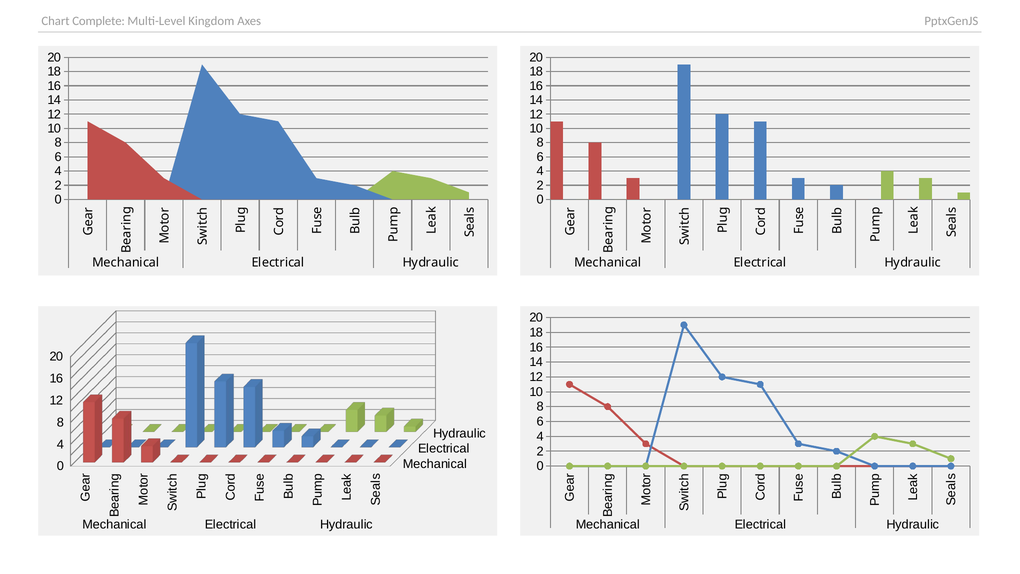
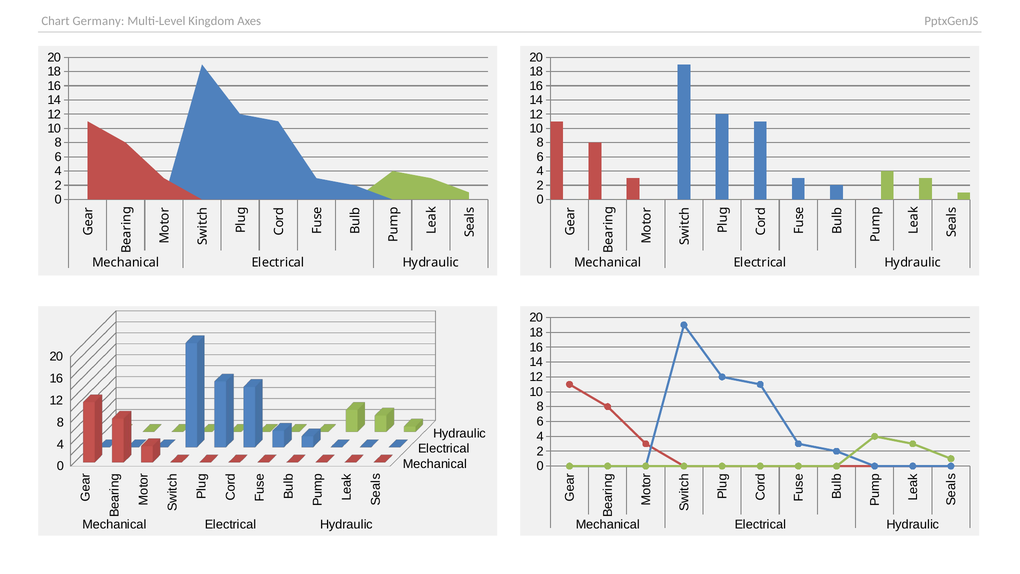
Complete: Complete -> Germany (98, 21)
